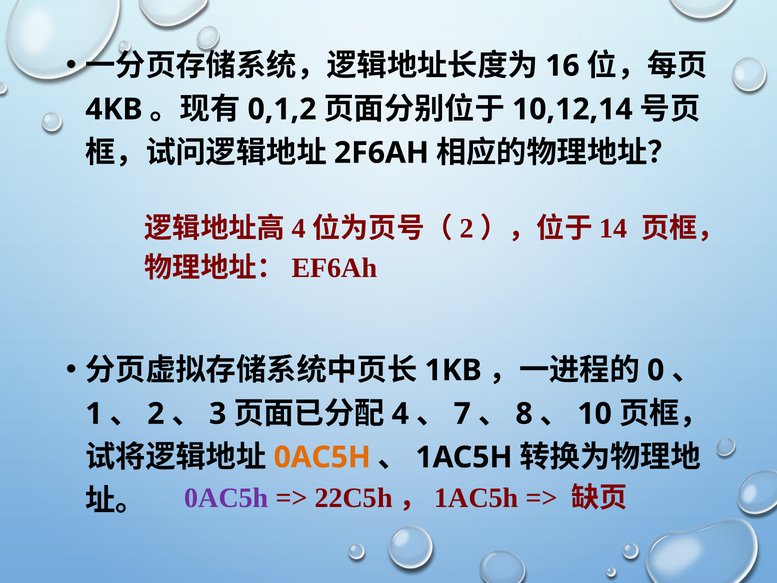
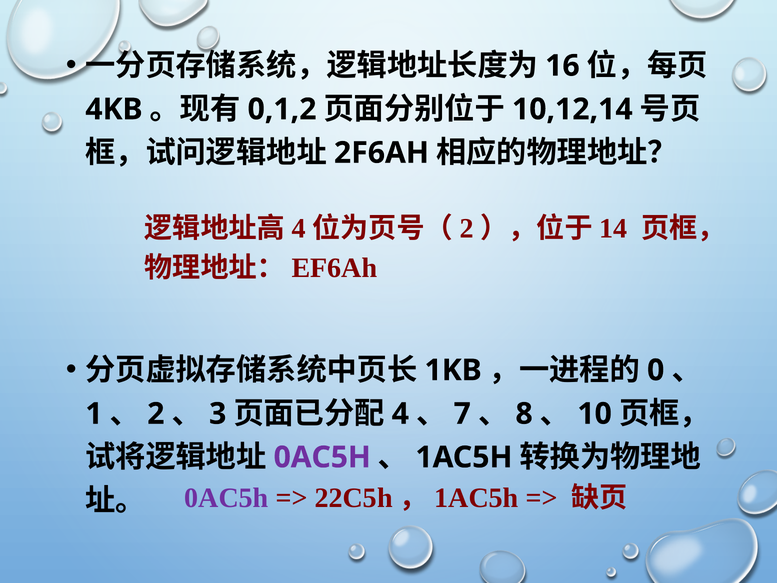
0AC5H colour: orange -> purple (322, 457)
